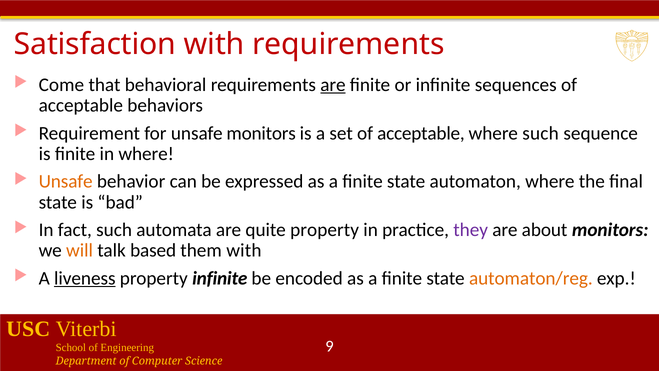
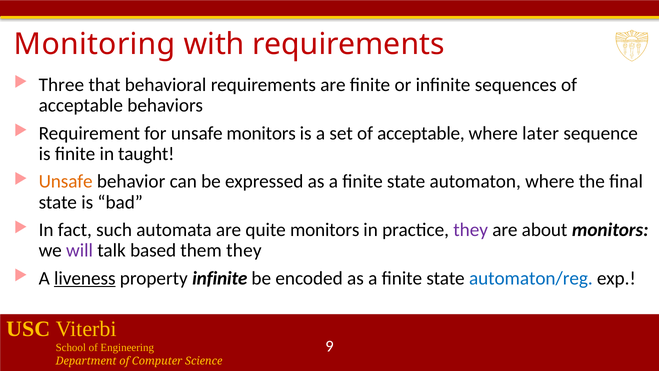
Satisfaction: Satisfaction -> Monitoring (95, 44)
Come: Come -> Three (61, 85)
are underline: present -> none (333, 85)
where such: such -> later (541, 133)
in where: where -> taught (146, 154)
quite property: property -> monitors (325, 230)
will colour: orange -> purple (80, 250)
them with: with -> they (244, 250)
automaton/reg colour: orange -> blue (531, 278)
